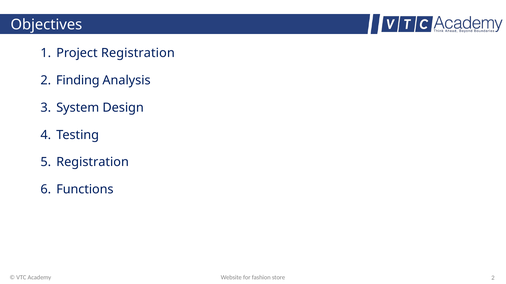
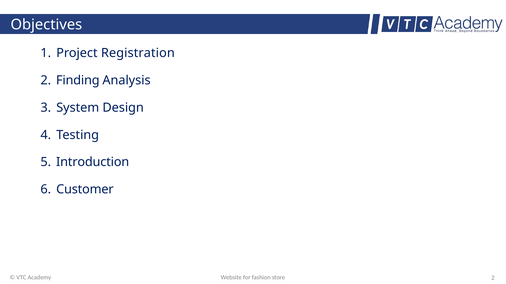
Registration: Registration -> Introduction (93, 162)
Functions: Functions -> Customer (85, 190)
